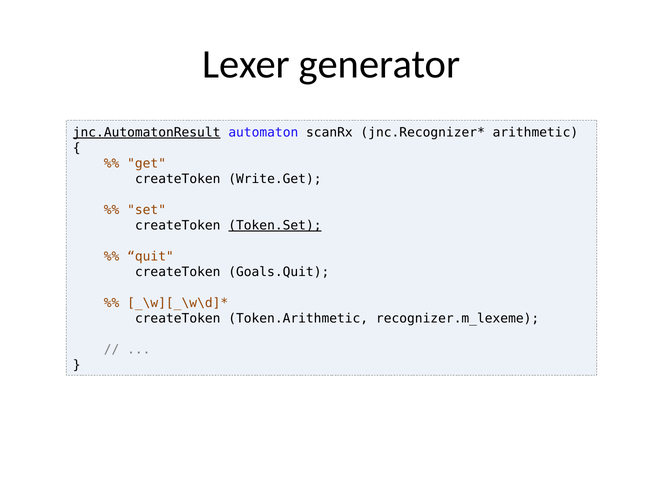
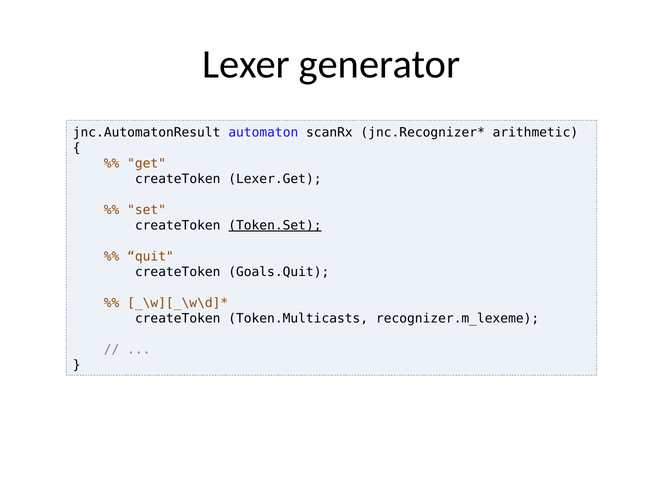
jnc.AutomatonResult underline: present -> none (147, 132)
Write.Get: Write.Get -> Lexer.Get (275, 179)
Token.Arithmetic: Token.Arithmetic -> Token.Multicasts (298, 318)
